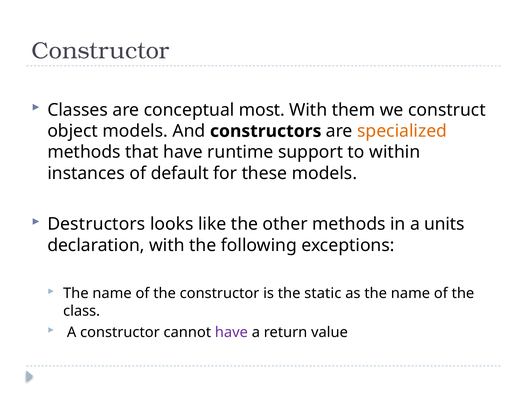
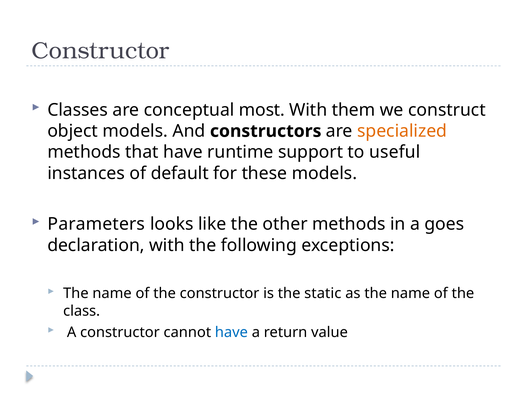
within: within -> useful (395, 152)
Destructors: Destructors -> Parameters (96, 224)
units: units -> goes (444, 224)
have colour: purple -> blue (231, 333)
